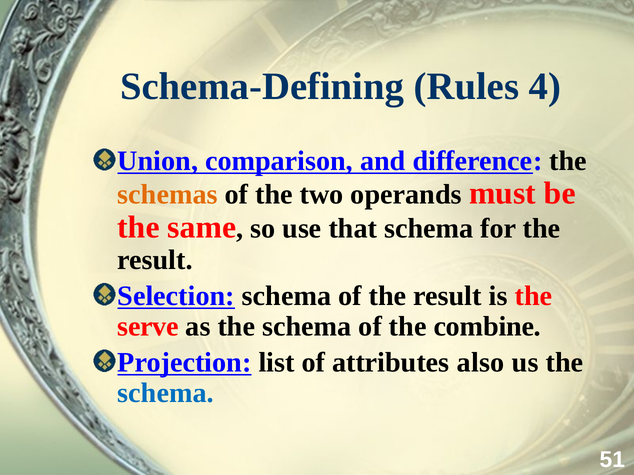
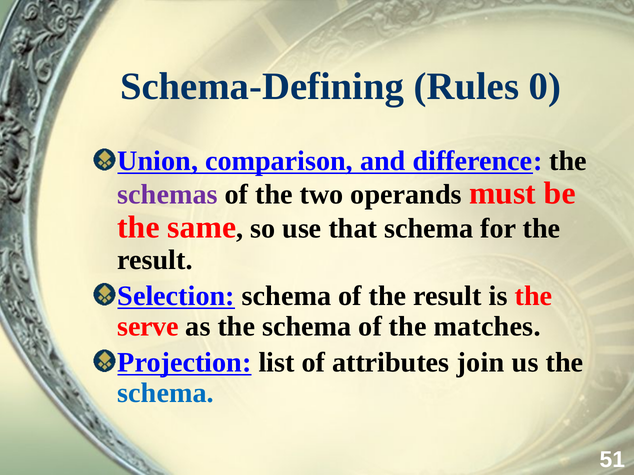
4: 4 -> 0 (545, 87)
schemas colour: orange -> purple (167, 195)
combine: combine -> matches (487, 327)
also: also -> join (481, 363)
